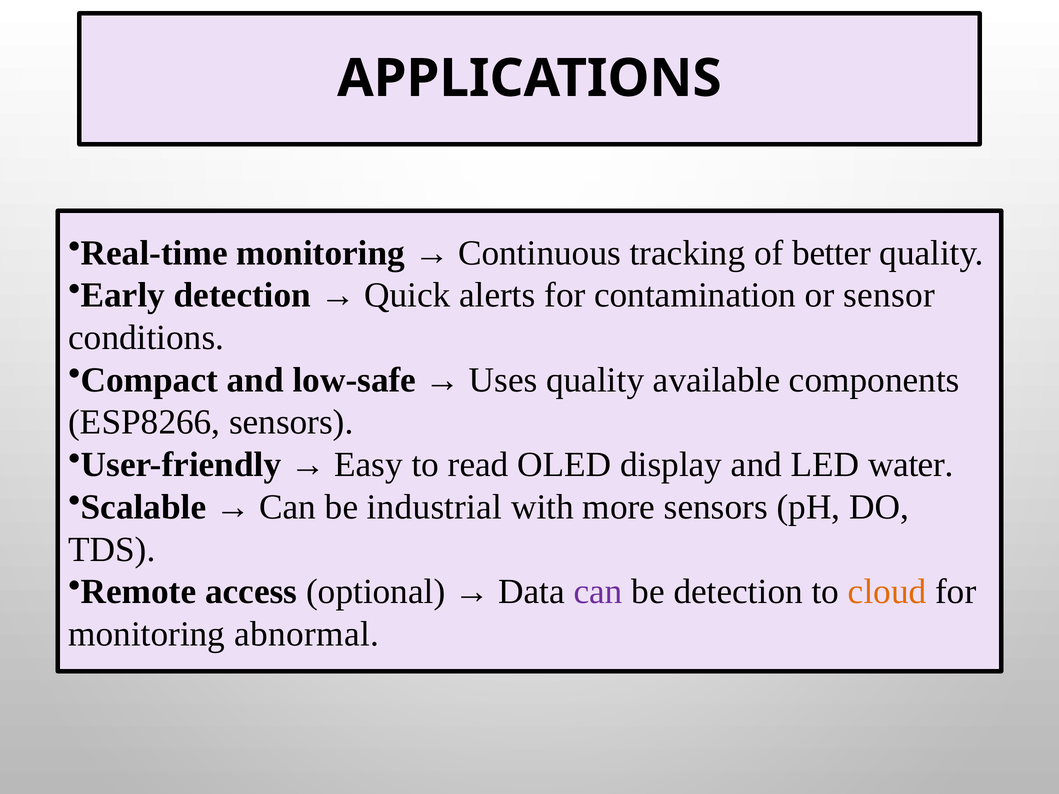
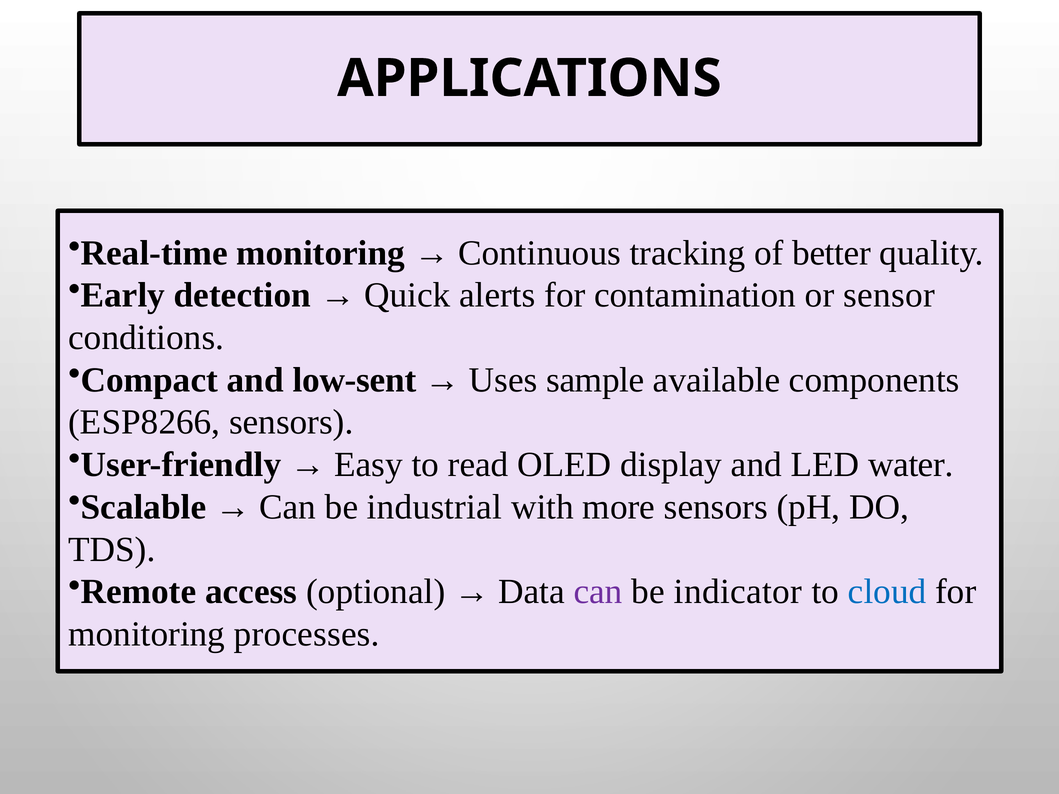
low-safe: low-safe -> low-sent (354, 380)
Uses quality: quality -> sample (595, 380)
be detection: detection -> indicator (738, 592)
cloud colour: orange -> blue (887, 592)
abnormal: abnormal -> processes (307, 634)
